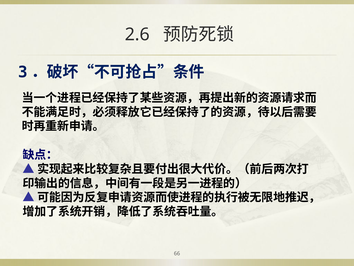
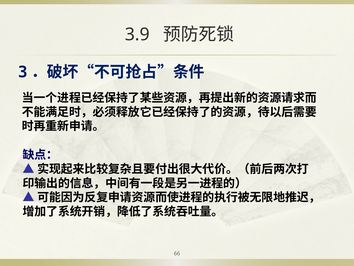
2.6: 2.6 -> 3.9 (137, 34)
